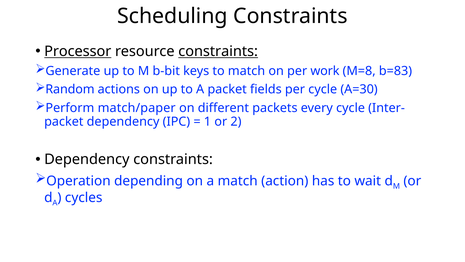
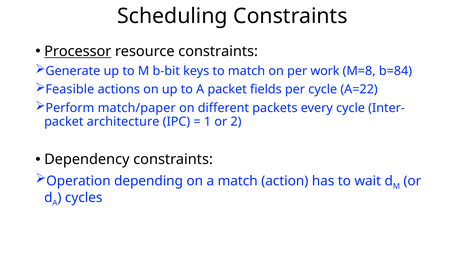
constraints underline: present -> none (218, 51)
b=83: b=83 -> b=84 (395, 71)
Random: Random -> Feasible (70, 89)
A=30: A=30 -> A=22 (359, 89)
packet dependency: dependency -> architecture (123, 121)
